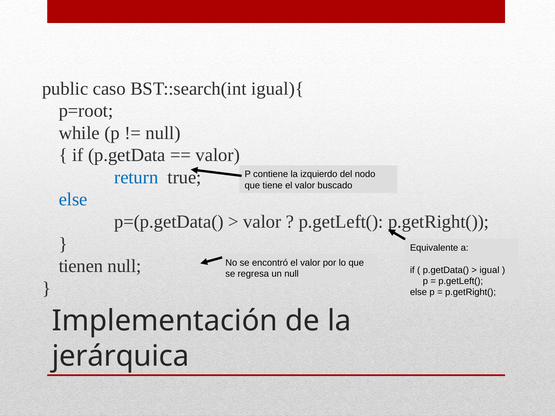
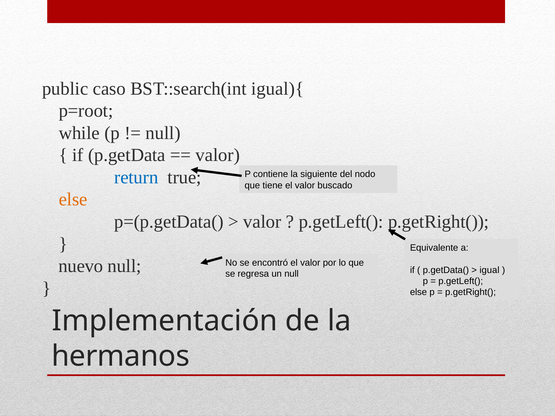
izquierdo: izquierdo -> siguiente (319, 174)
else colour: blue -> orange (73, 200)
tienen: tienen -> nuevo (81, 266)
jerárquica: jerárquica -> hermanos (121, 356)
